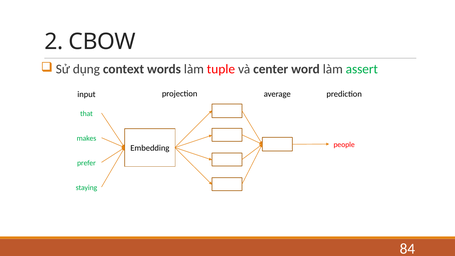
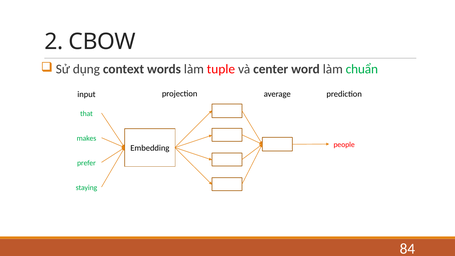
assert: assert -> chuẩn (362, 69)
